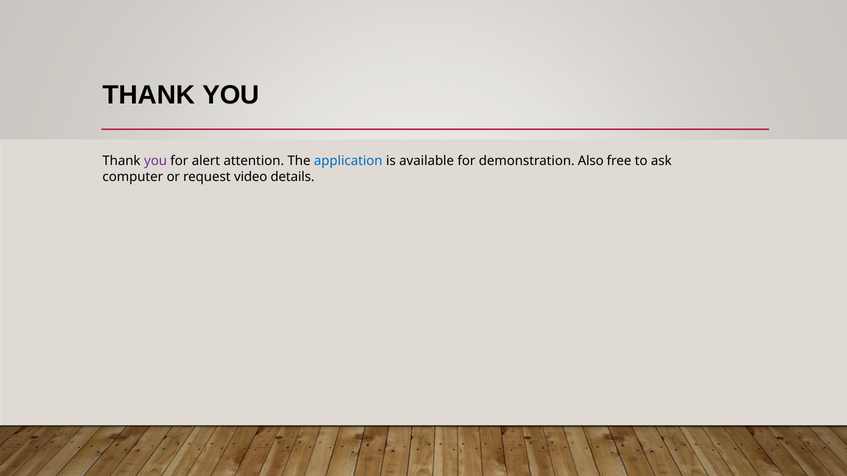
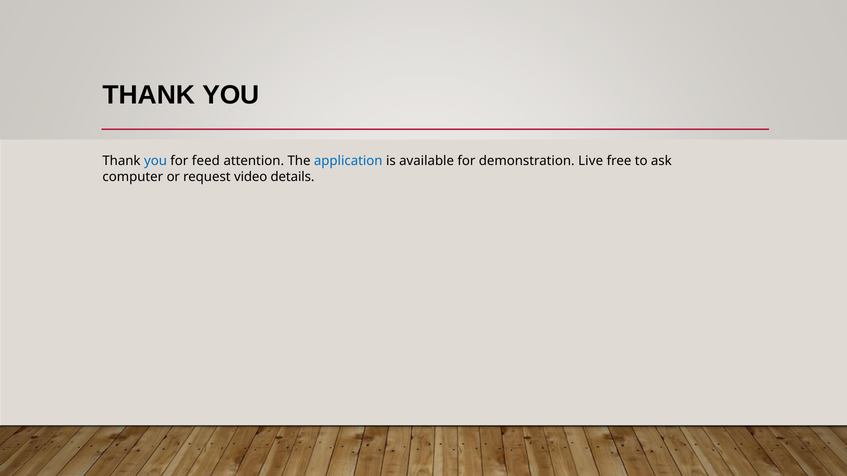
you colour: purple -> blue (156, 161)
alert: alert -> feed (206, 161)
Also: Also -> Live (591, 161)
